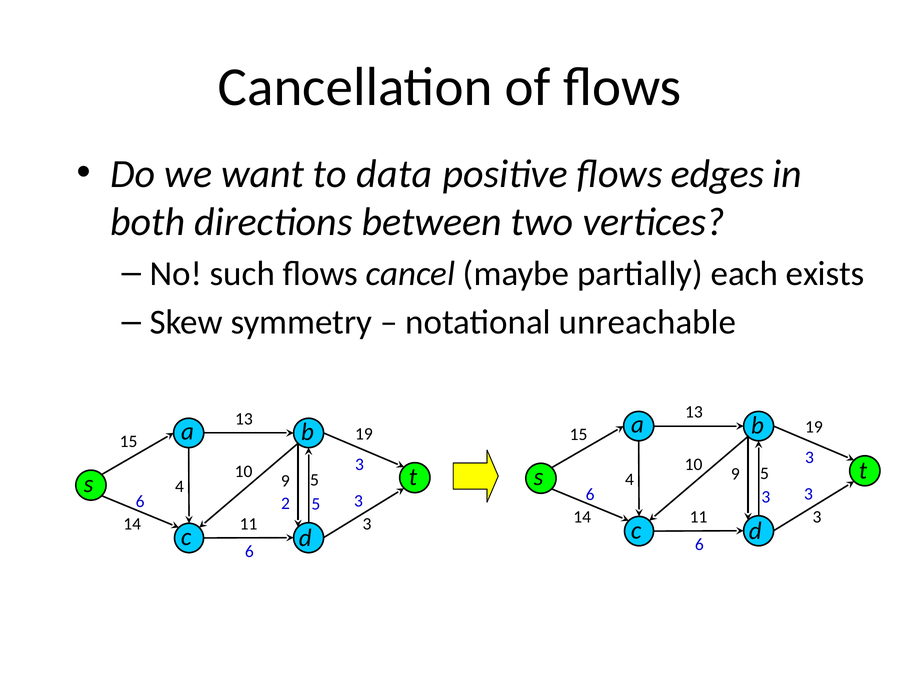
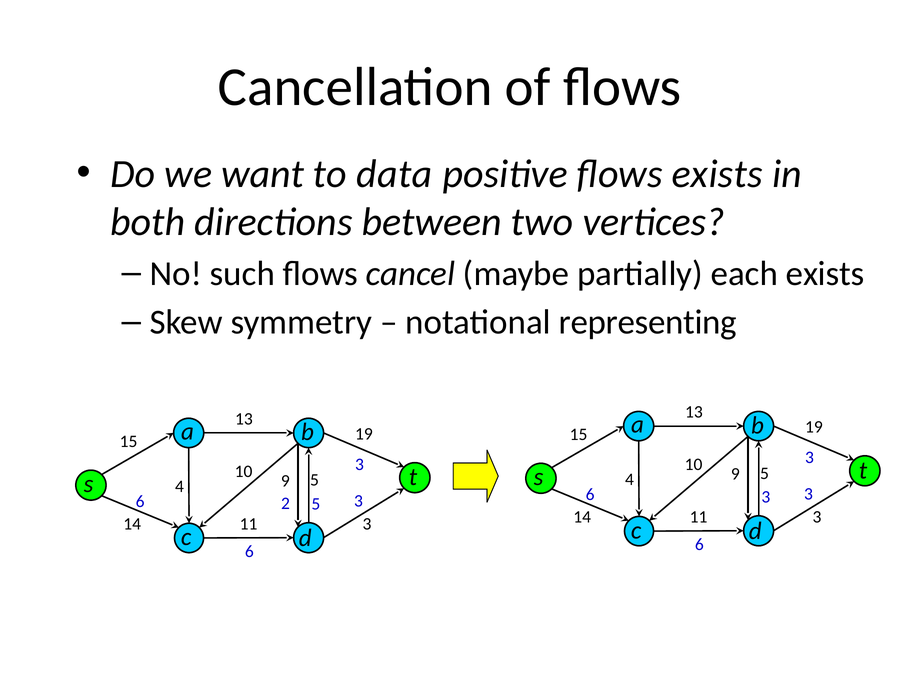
flows edges: edges -> exists (717, 174)
unreachable: unreachable -> representing (648, 322)
